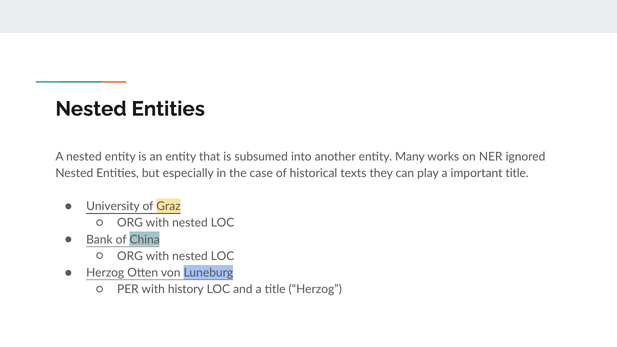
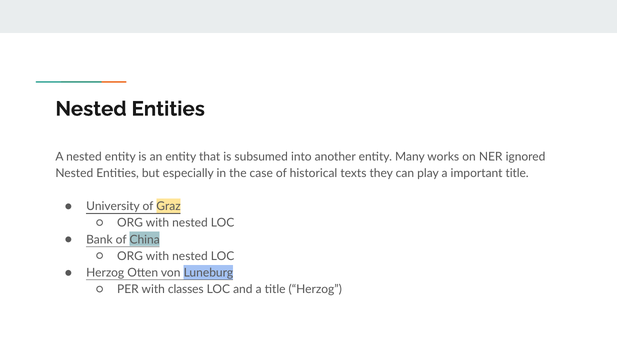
history: history -> classes (186, 289)
